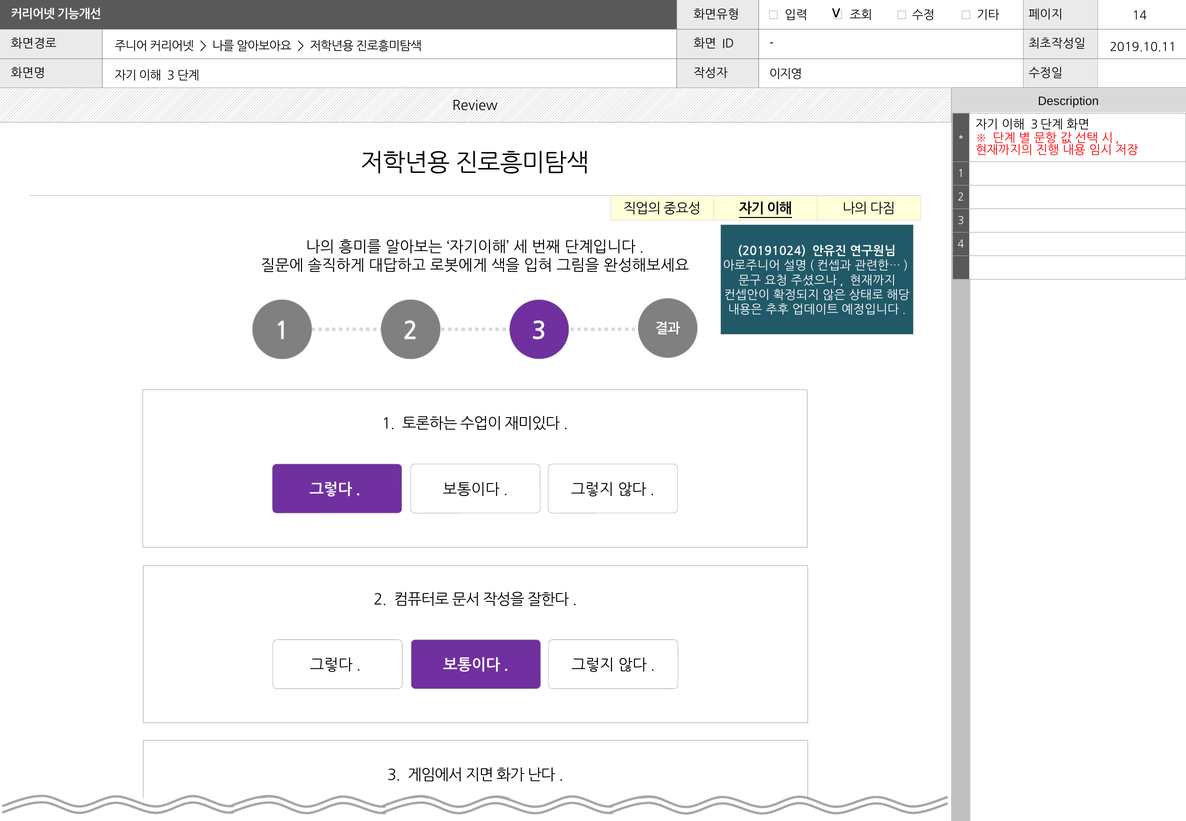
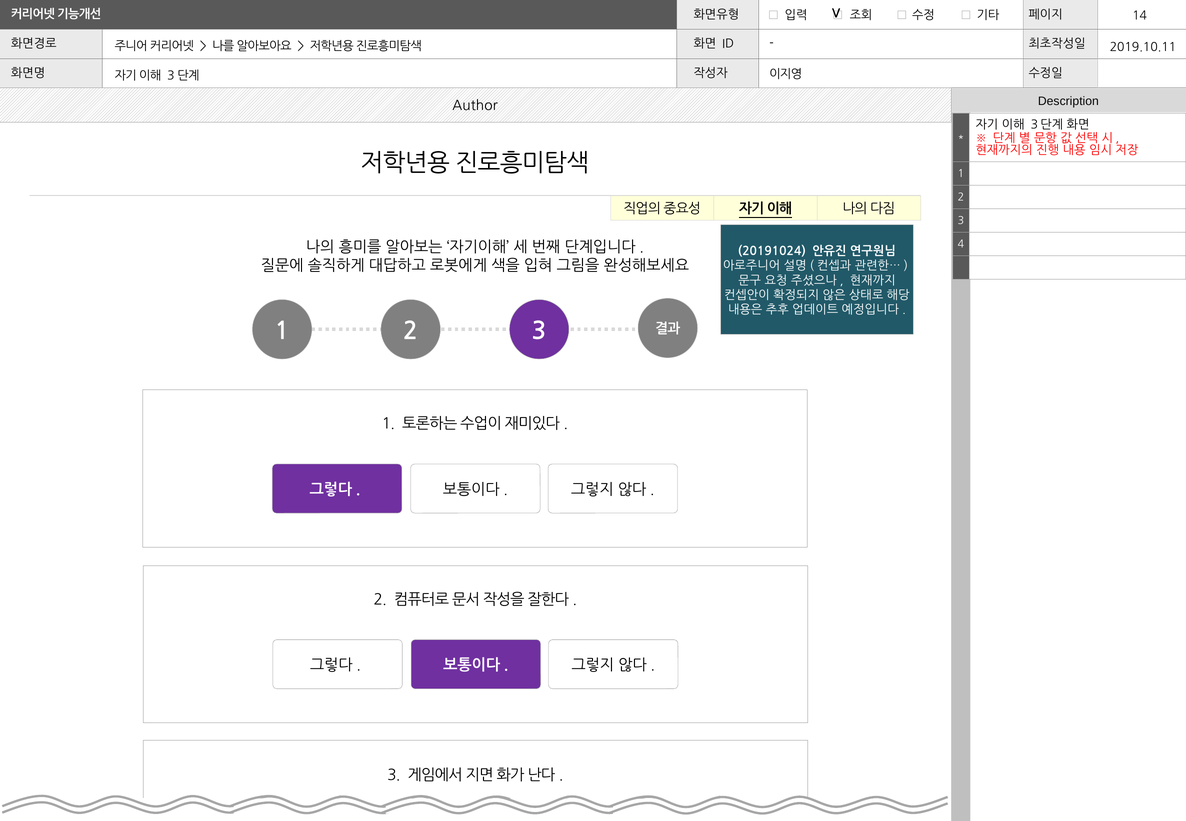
Review: Review -> Author (475, 106)
